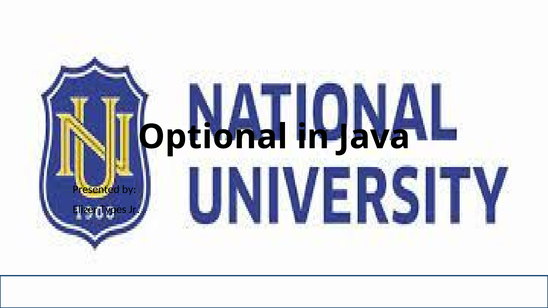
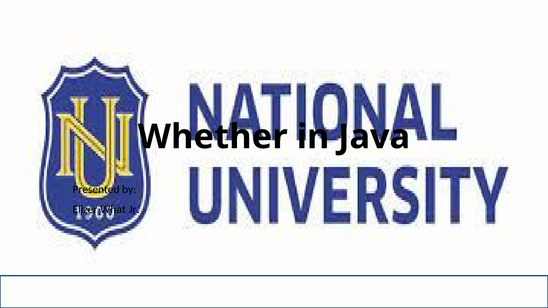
Optional: Optional -> Whether (213, 137)
Types: Types -> What (113, 209)
